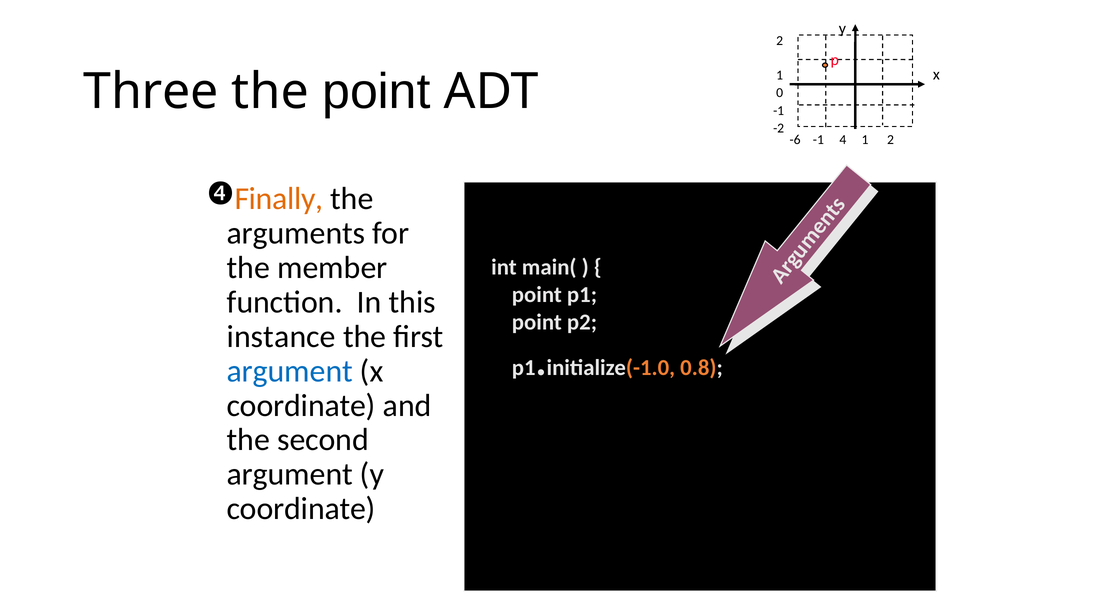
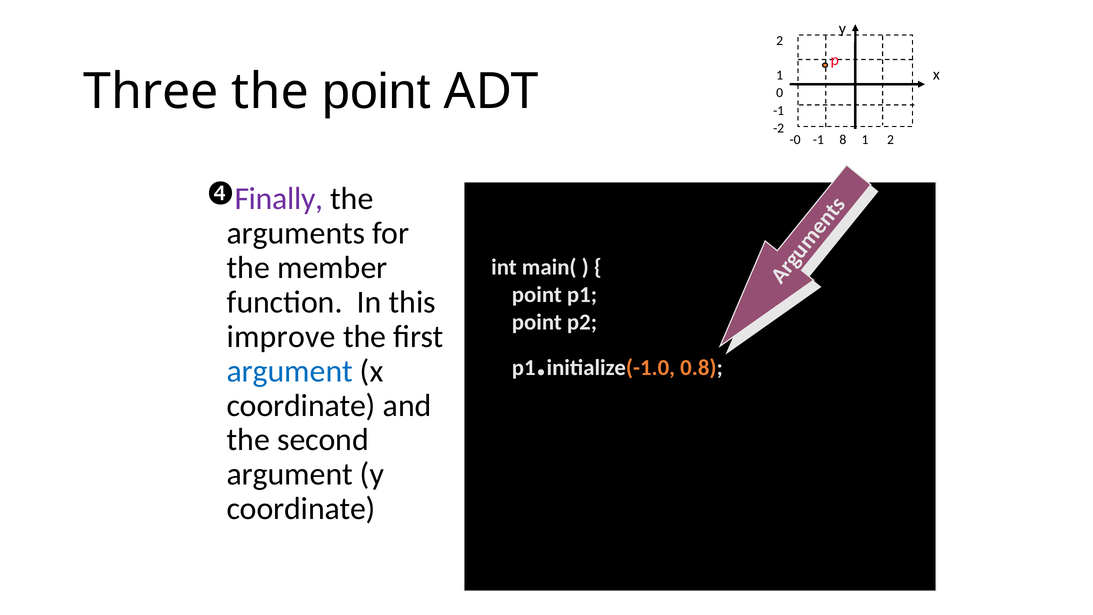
-6: -6 -> -0 (795, 140)
4: 4 -> 8 (843, 140)
Finally colour: orange -> purple (279, 199)
instance: instance -> improve (281, 336)
